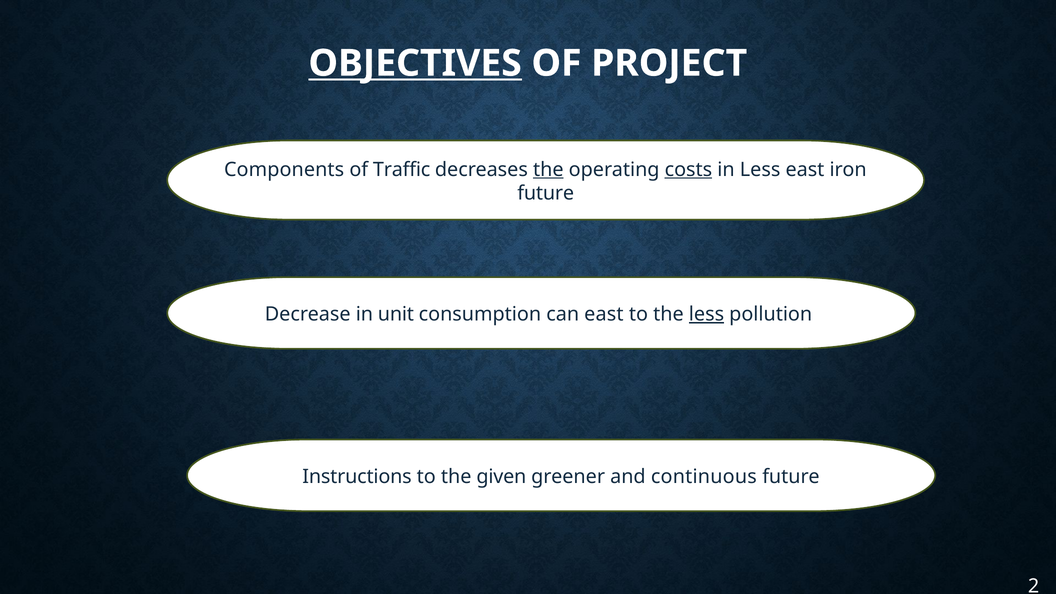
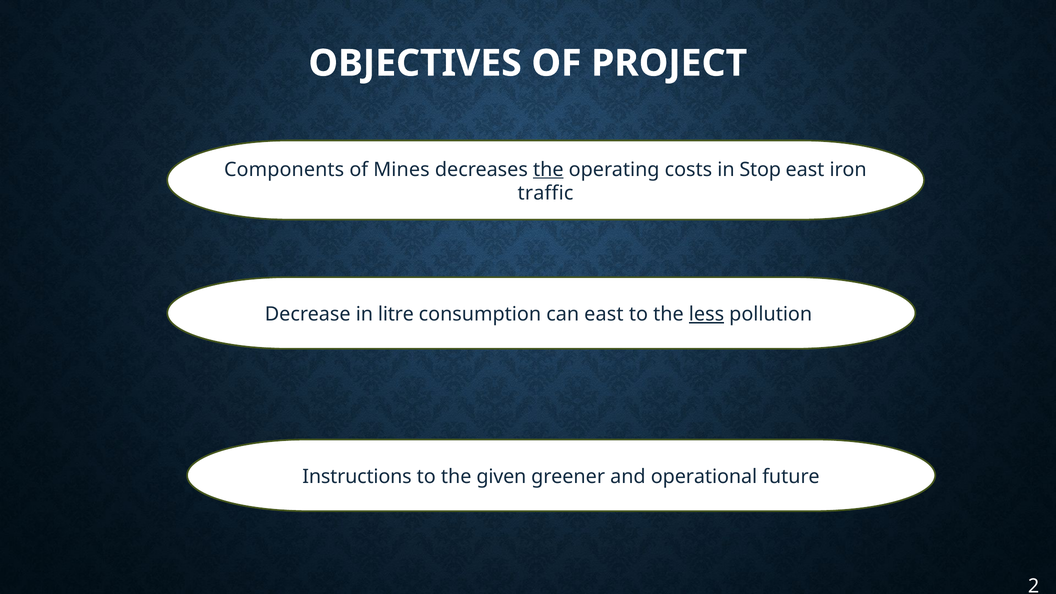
OBJECTIVES underline: present -> none (415, 63)
Traffic: Traffic -> Mines (401, 170)
costs underline: present -> none (688, 170)
in Less: Less -> Stop (760, 170)
future: future -> traffic (546, 193)
unit: unit -> litre (396, 314)
continuous: continuous -> operational (704, 477)
